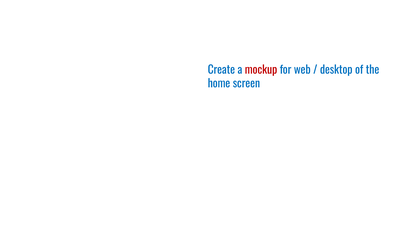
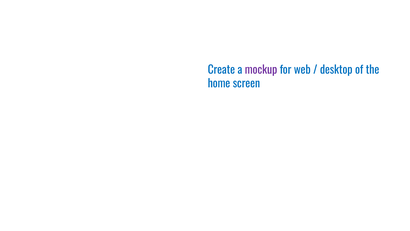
mockup colour: red -> purple (261, 70)
